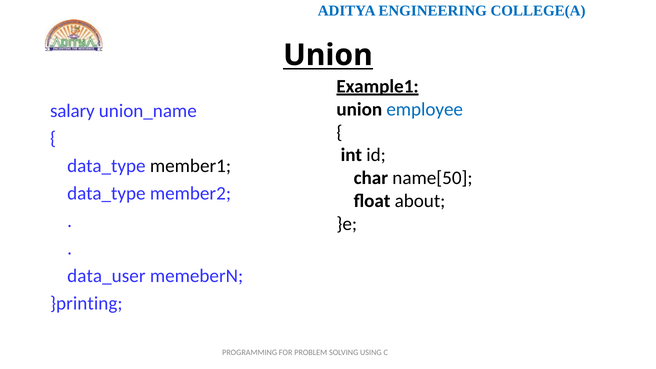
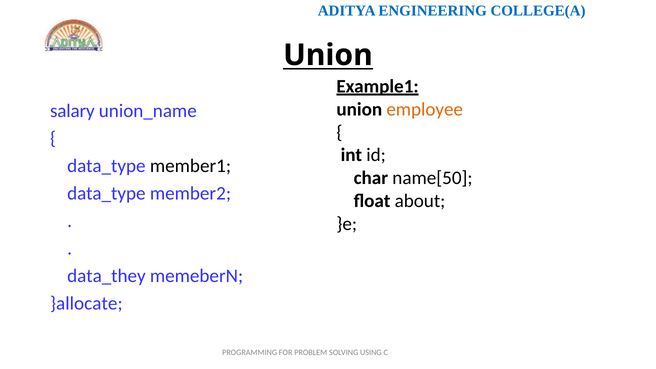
employee colour: blue -> orange (425, 109)
data_user: data_user -> data_they (106, 276)
}printing: }printing -> }allocate (86, 303)
